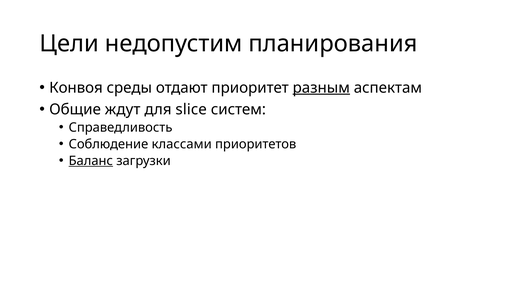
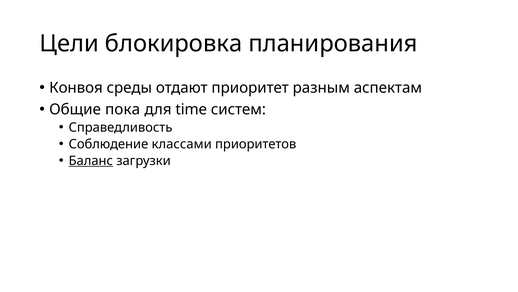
недопустим: недопустим -> блокировка (174, 44)
разным underline: present -> none (321, 88)
ждут: ждут -> пока (123, 109)
slice: slice -> time (191, 109)
